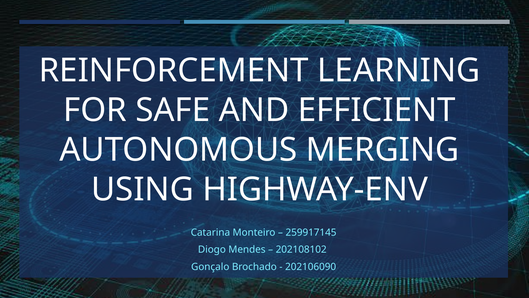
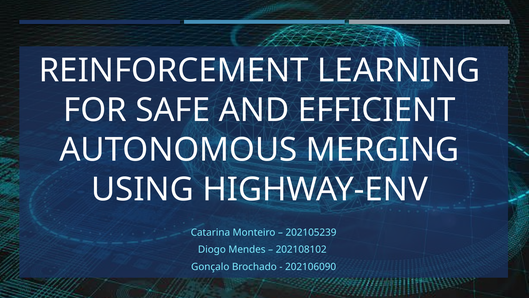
259917145: 259917145 -> 202105239 (311, 232)
